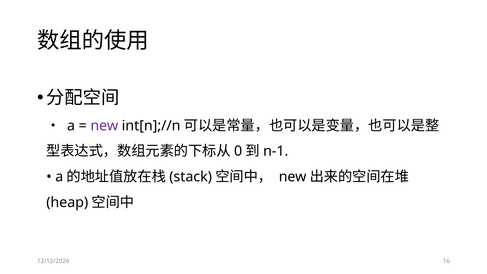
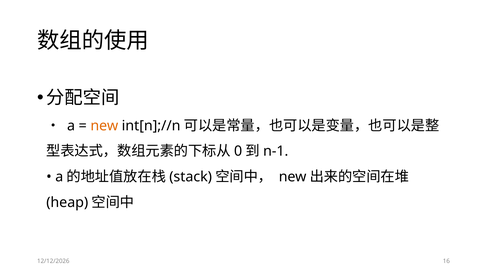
new colour: purple -> orange (104, 126)
